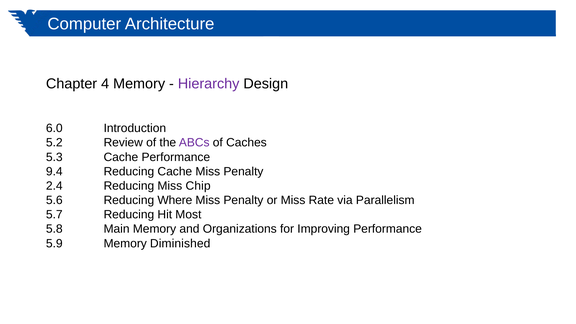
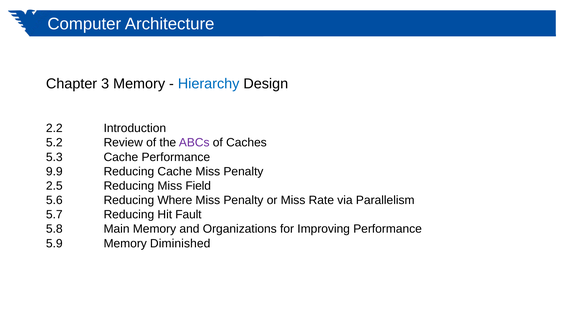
4: 4 -> 3 (105, 84)
Hierarchy colour: purple -> blue (209, 84)
6.0: 6.0 -> 2.2 (54, 128)
9.4: 9.4 -> 9.9 (54, 171)
2.4: 2.4 -> 2.5 (54, 186)
Chip: Chip -> Field (198, 186)
Most: Most -> Fault (188, 215)
